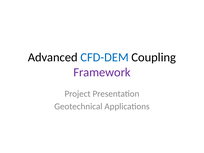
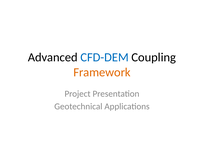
Framework colour: purple -> orange (102, 72)
